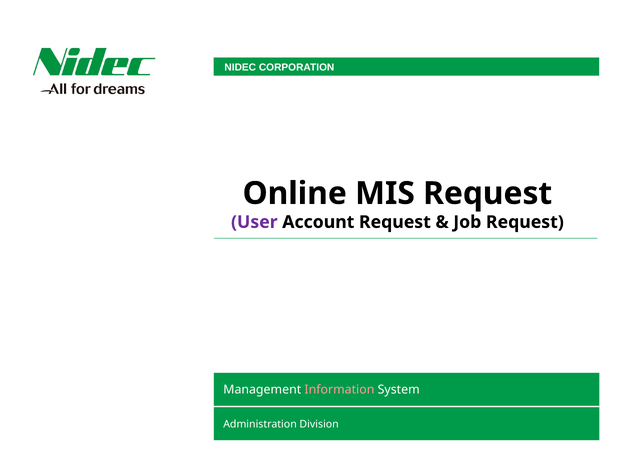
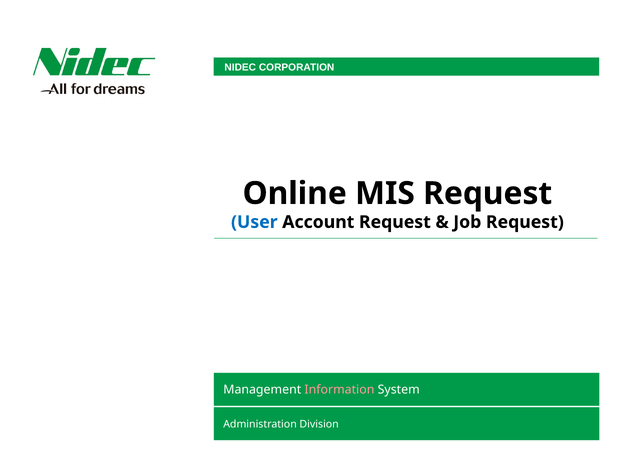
User colour: purple -> blue (254, 222)
